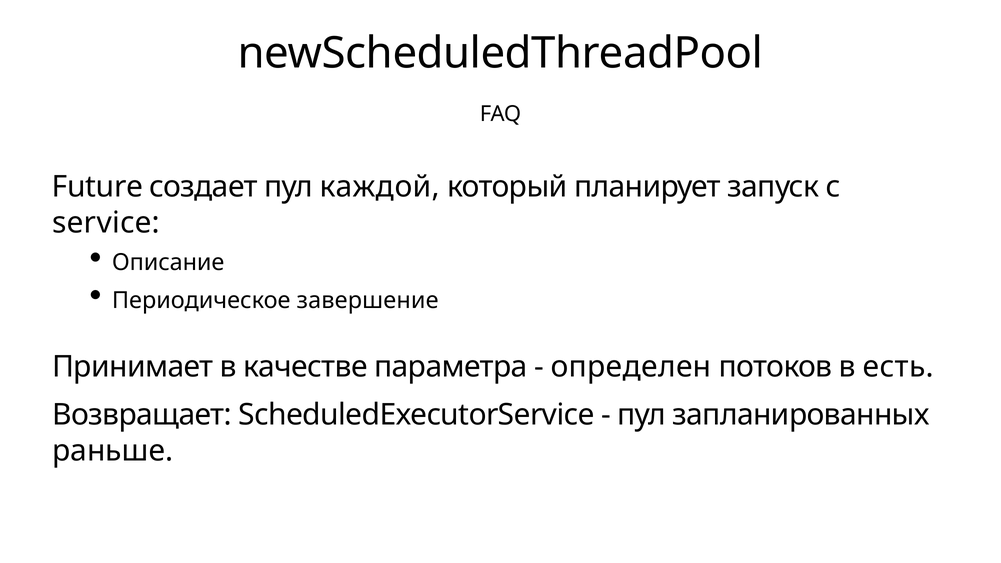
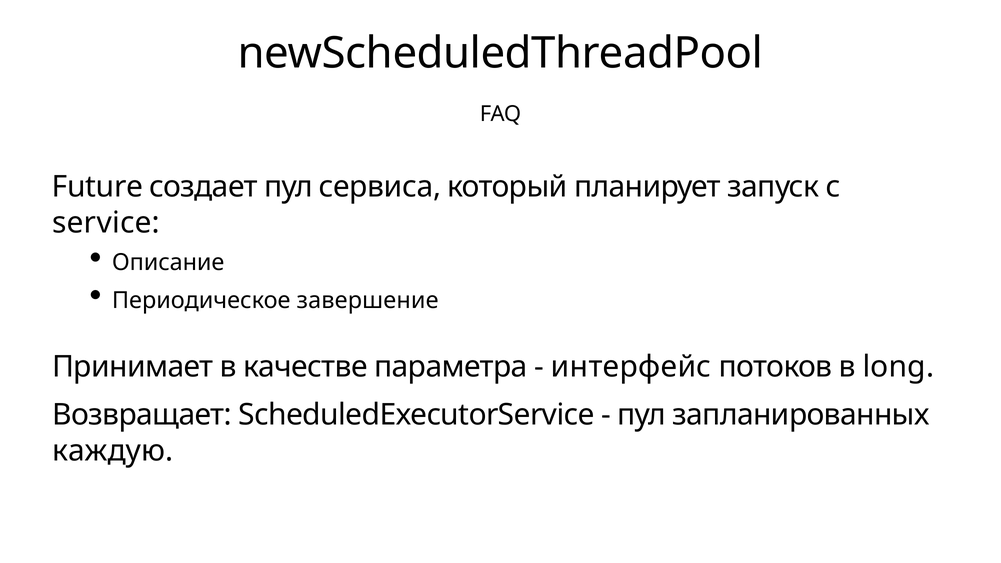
каждой: каждой -> сервиса (380, 187)
определен: определен -> интерфейс (631, 367)
есть: есть -> long (898, 367)
раньше: раньше -> каждую (113, 451)
